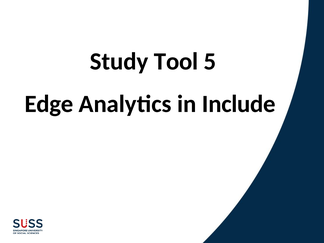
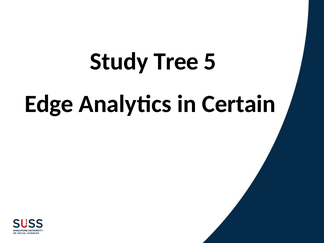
Tool: Tool -> Tree (176, 61)
Include: Include -> Certain (239, 104)
